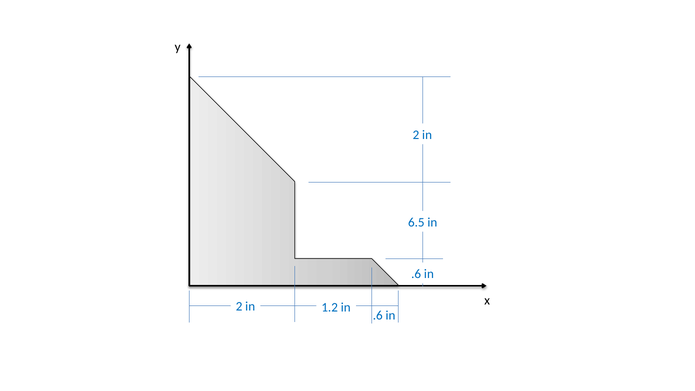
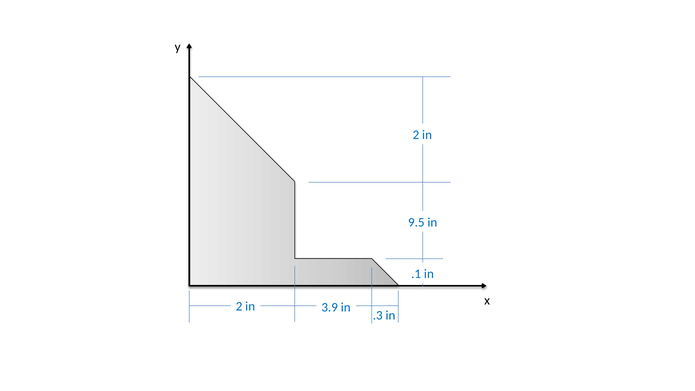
6.5: 6.5 -> 9.5 (416, 222)
.6: .6 -> .1 (416, 274)
1.2: 1.2 -> 3.9 (330, 307)
.6: .6 -> .3 (378, 315)
